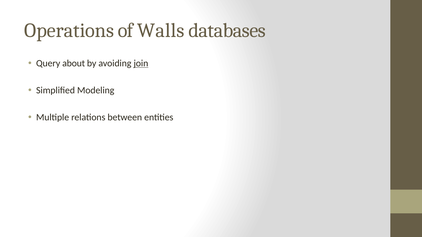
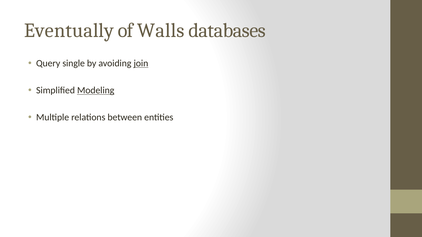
Operations: Operations -> Eventually (69, 31)
about: about -> single (74, 63)
Modeling underline: none -> present (96, 91)
